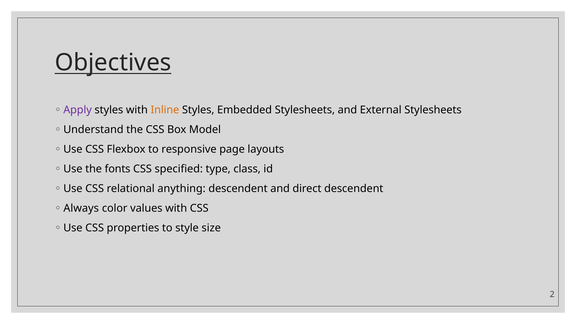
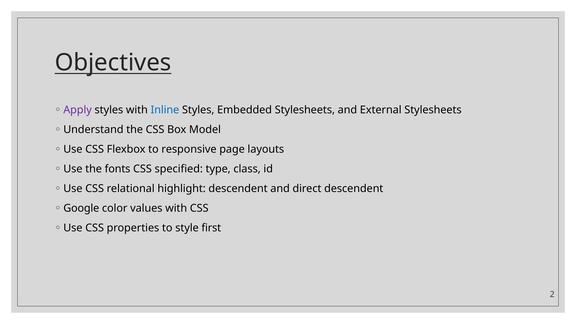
Inline colour: orange -> blue (165, 110)
anything: anything -> highlight (182, 189)
Always: Always -> Google (81, 208)
size: size -> first (211, 228)
